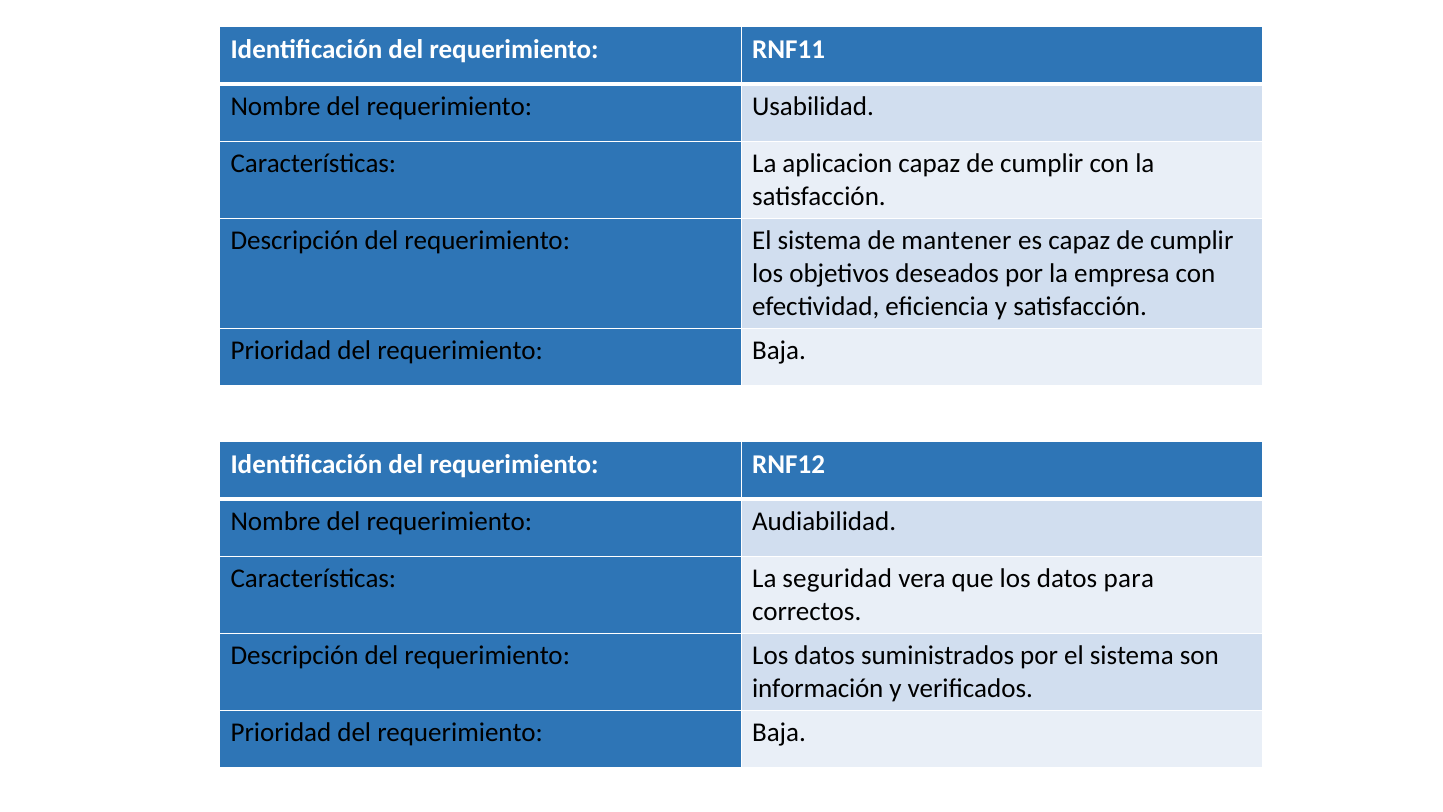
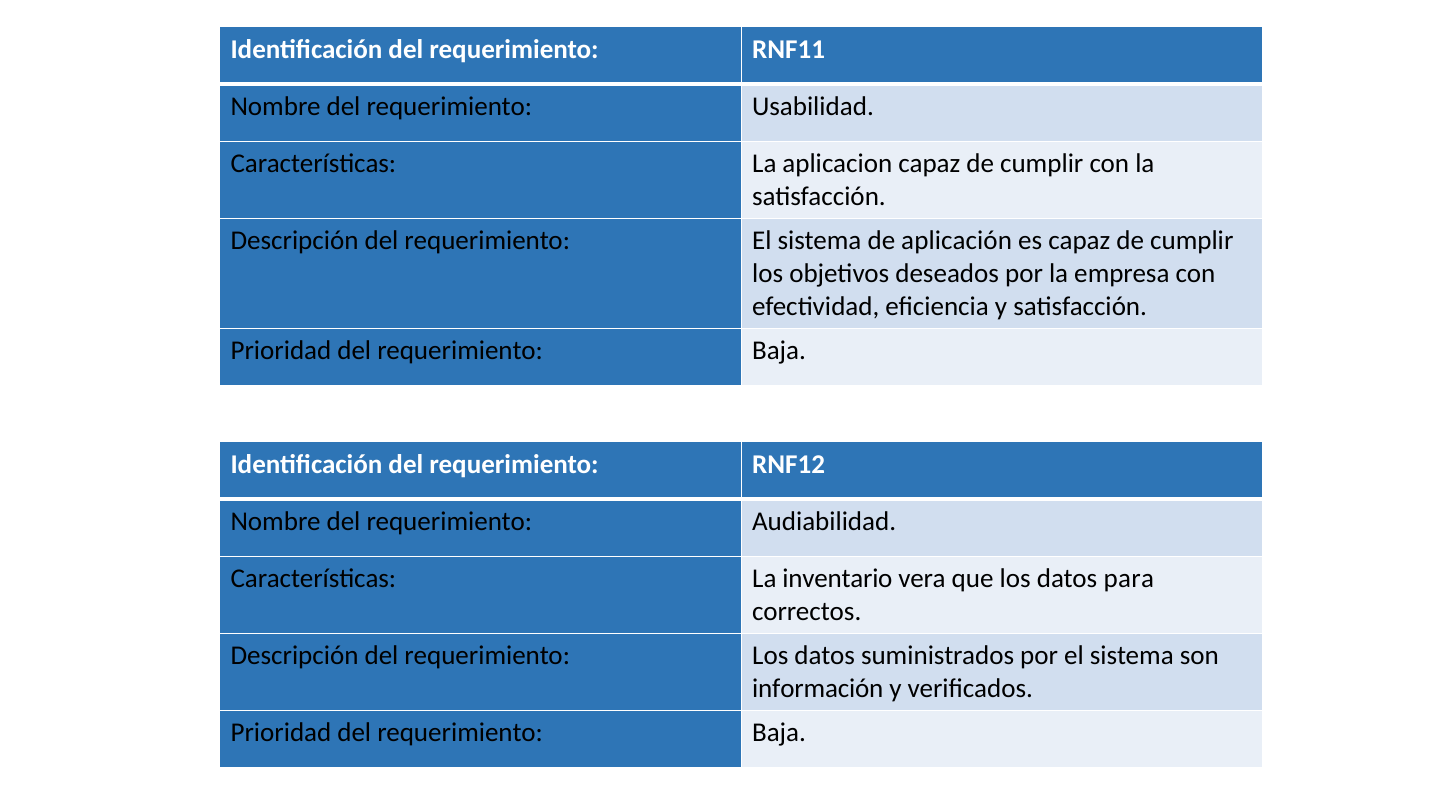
mantener: mantener -> aplicación (957, 241)
seguridad: seguridad -> inventario (837, 579)
